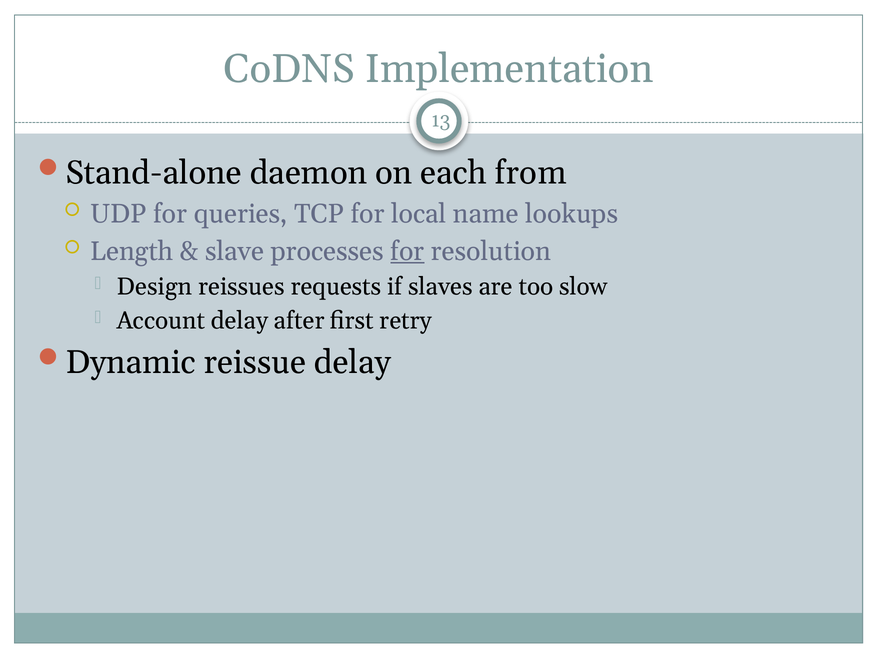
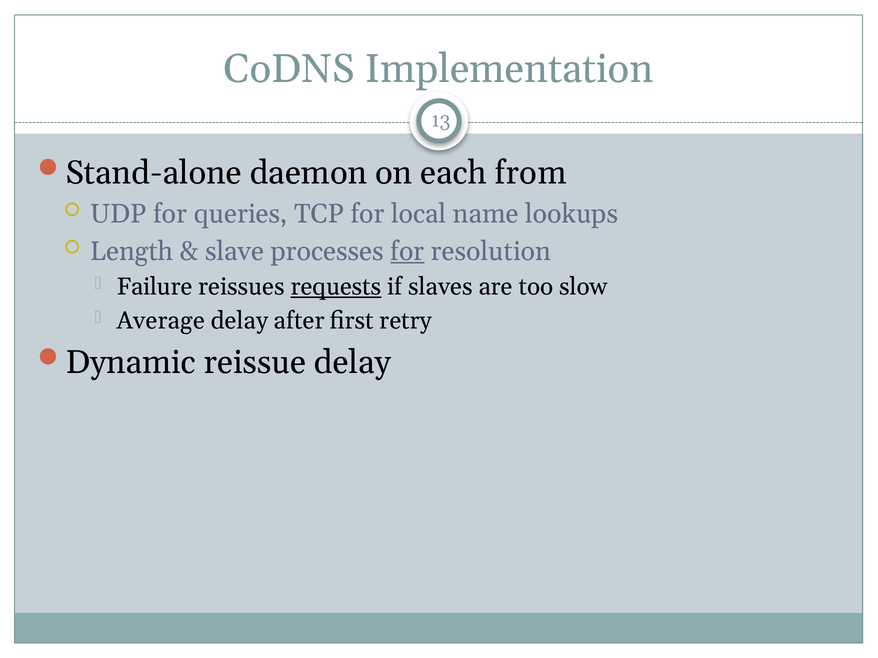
Design: Design -> Failure (155, 287)
requests underline: none -> present (336, 287)
Account: Account -> Average (161, 321)
